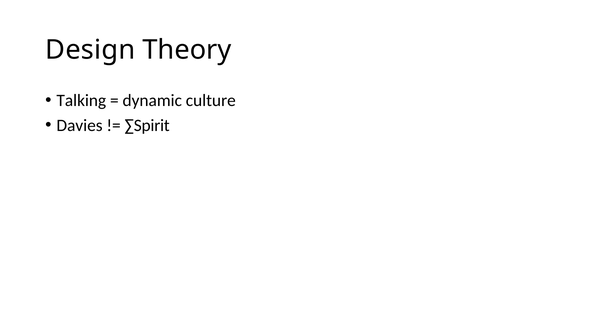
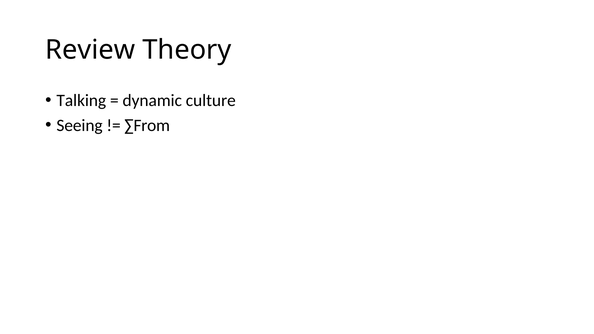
Design: Design -> Review (90, 50)
Davies: Davies -> Seeing (80, 125)
∑Spirit: ∑Spirit -> ∑From (147, 125)
